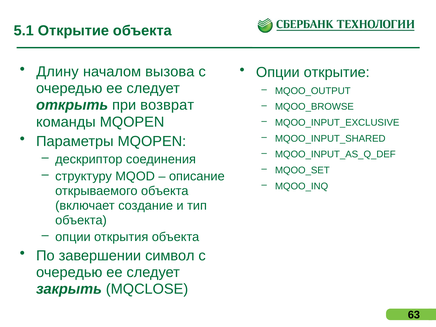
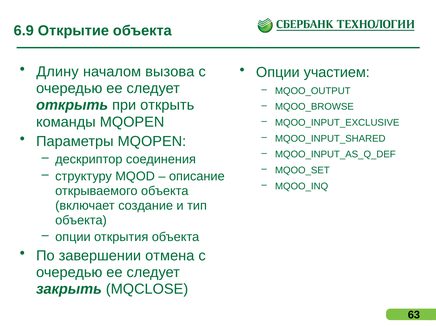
5.1: 5.1 -> 6.9 (24, 31)
Опции открытие: открытие -> участием (337, 72)
при возврат: возврат -> открыть (167, 105)
символ: символ -> отмена (170, 256)
